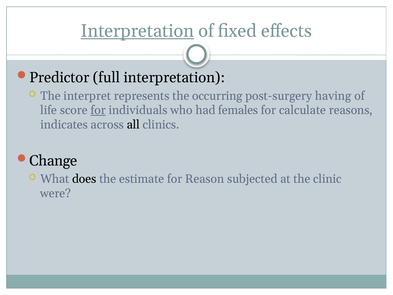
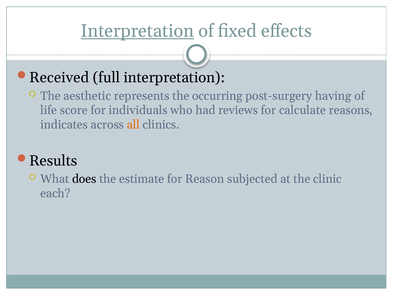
Predictor: Predictor -> Received (59, 77)
interpret: interpret -> aesthetic (87, 96)
for underline: present -> none (98, 110)
females: females -> reviews (238, 110)
all colour: black -> orange (133, 125)
Change: Change -> Results (53, 161)
were: were -> each (55, 193)
